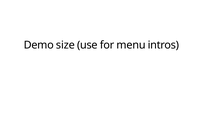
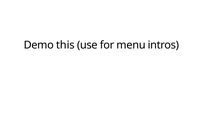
size: size -> this (65, 45)
